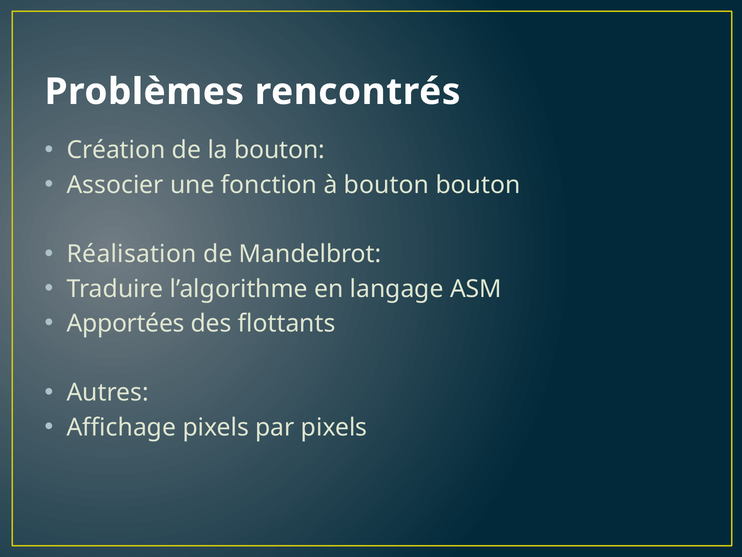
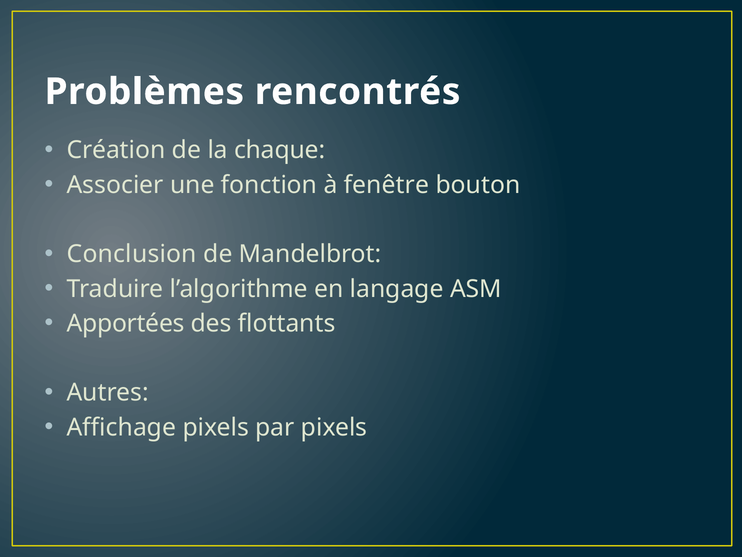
la bouton: bouton -> chaque (280, 150)
à bouton: bouton -> fenêtre (386, 185)
Réalisation: Réalisation -> Conclusion (132, 254)
